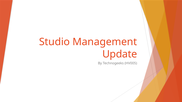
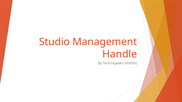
Update: Update -> Handle (120, 54)
